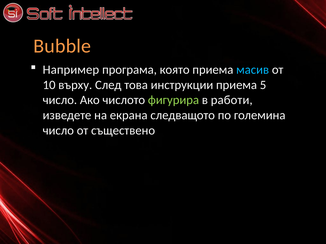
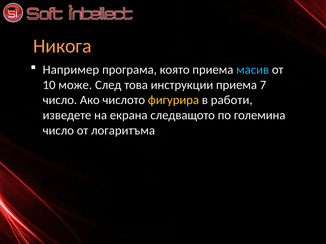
Bubble: Bubble -> Никога (62, 46)
върху: върху -> може (75, 85)
5: 5 -> 7 (263, 85)
фигурира colour: light green -> yellow (173, 100)
съществено: съществено -> логаритъма (123, 131)
